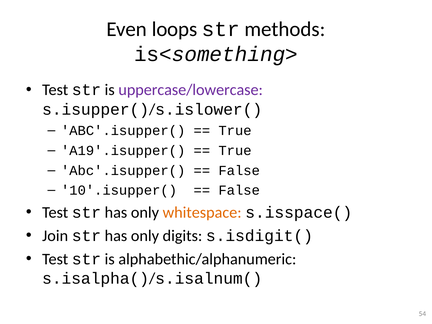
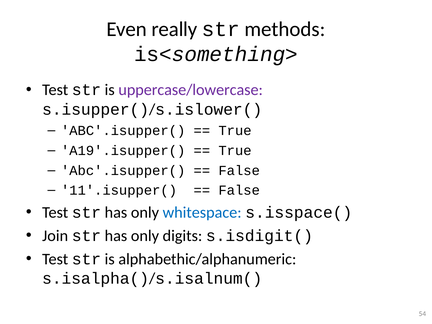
loops: loops -> really (174, 29)
10'.isupper(: 10'.isupper( -> 11'.isupper( (119, 190)
whitespace colour: orange -> blue (202, 212)
